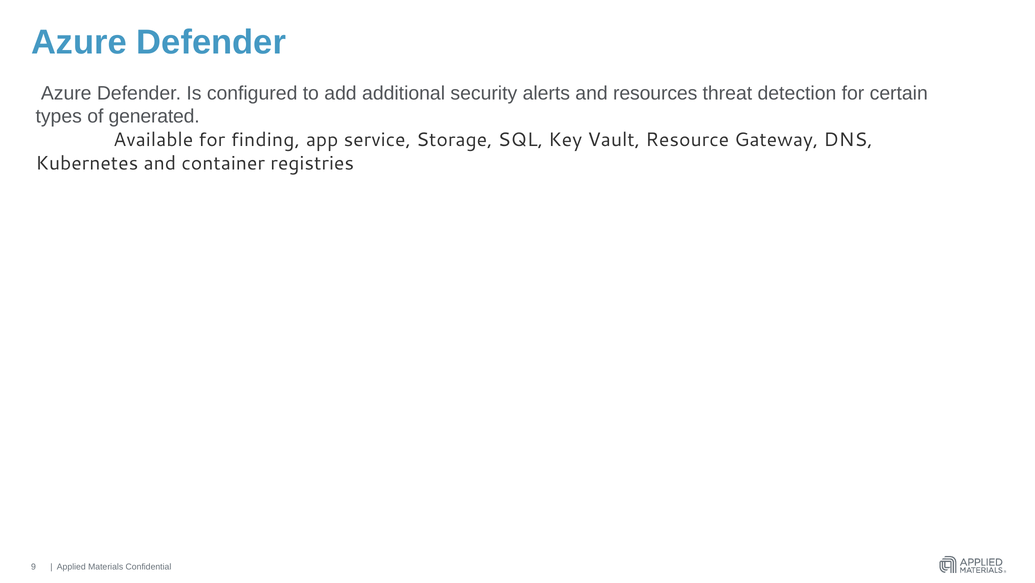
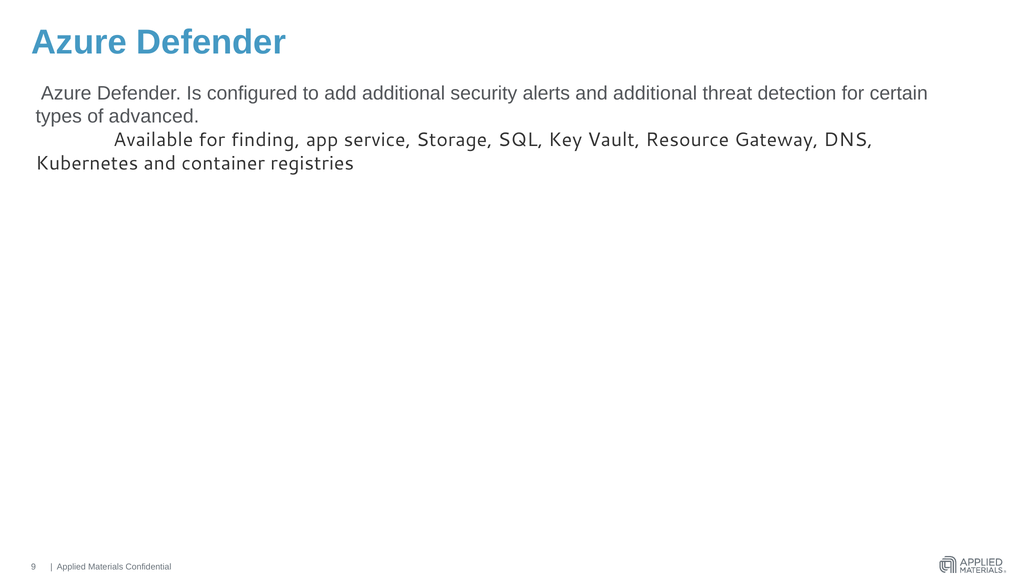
and resources: resources -> additional (655, 93)
generated: generated -> advanced (154, 116)
